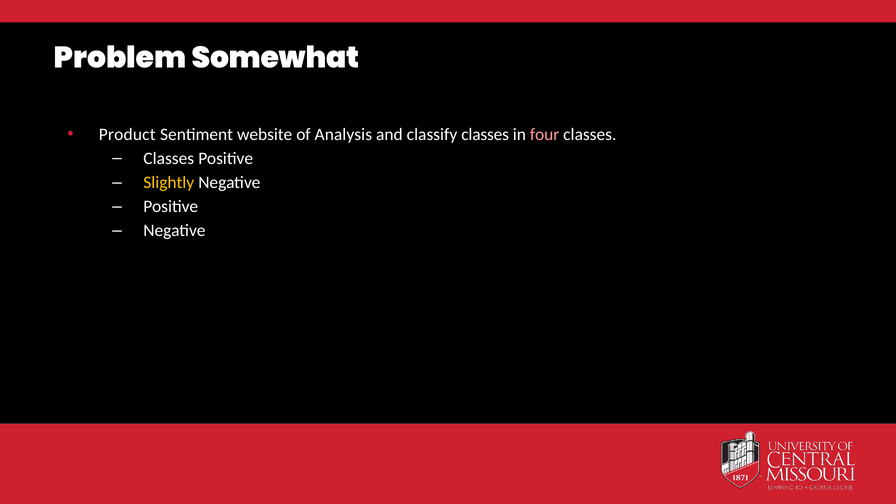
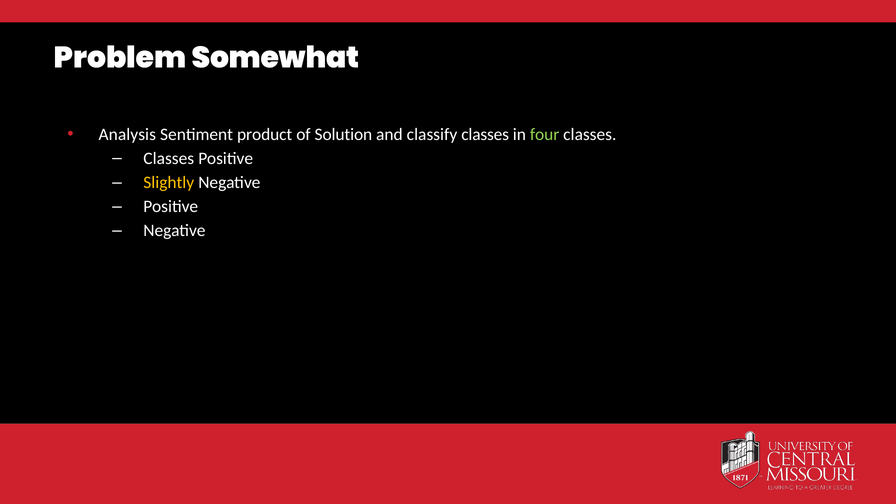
Product: Product -> Analysis (127, 135)
website: website -> product (265, 135)
Analysis: Analysis -> Solution (343, 135)
four colour: pink -> light green (545, 135)
